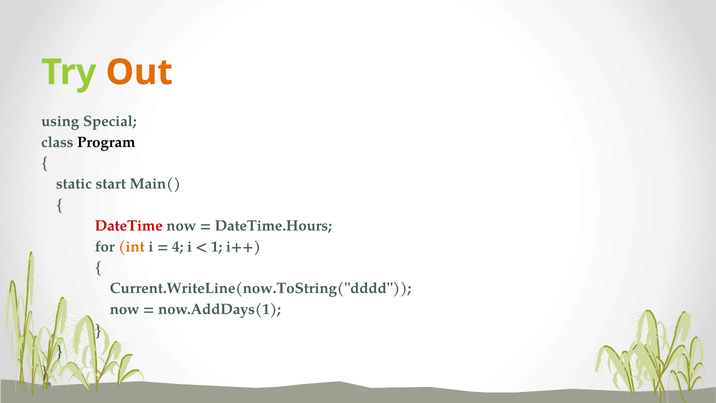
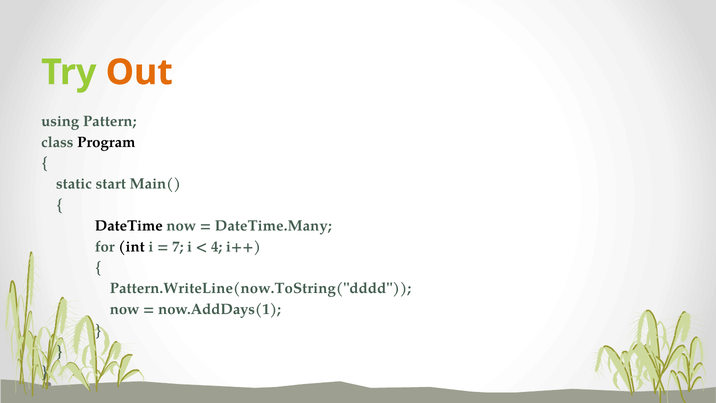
Special: Special -> Pattern (110, 121)
DateTime colour: red -> black (129, 226)
DateTime.Hours: DateTime.Hours -> DateTime.Many (273, 226)
int colour: orange -> black (131, 246)
4: 4 -> 7 (178, 246)
1: 1 -> 4 (217, 246)
Current.WriteLine(now.ToString("dddd: Current.WriteLine(now.ToString("dddd -> Pattern.WriteLine(now.ToString("dddd (260, 288)
